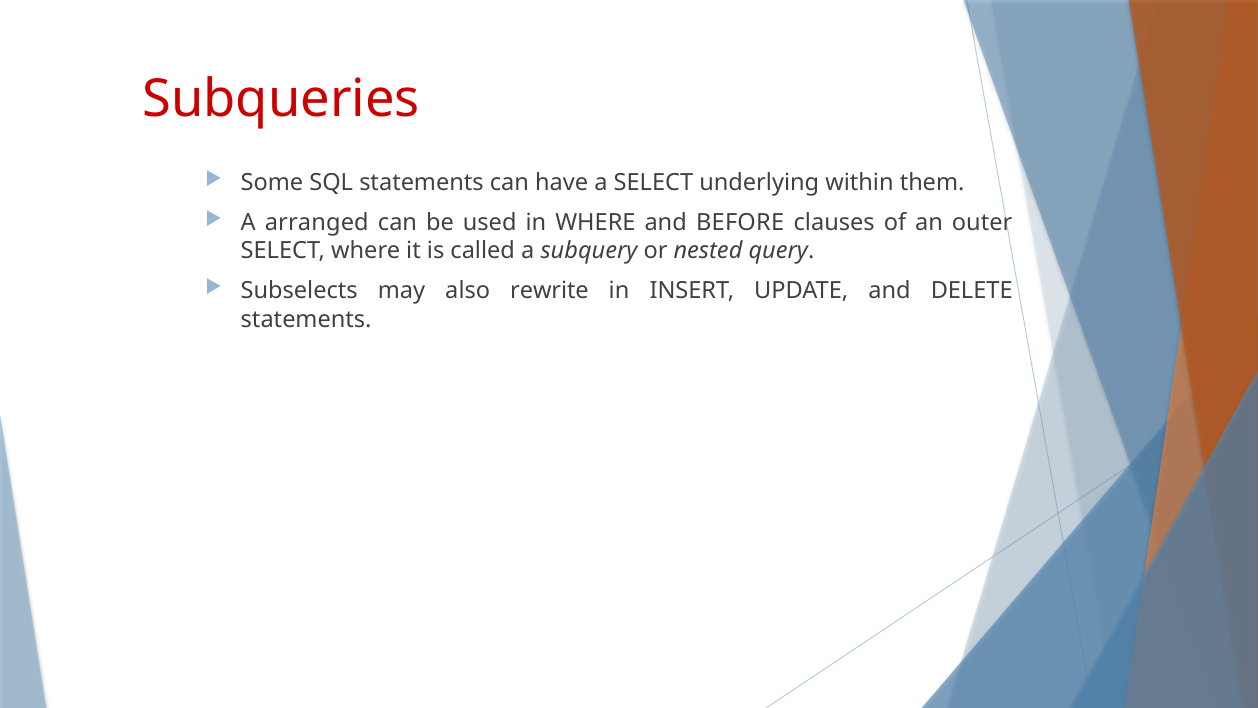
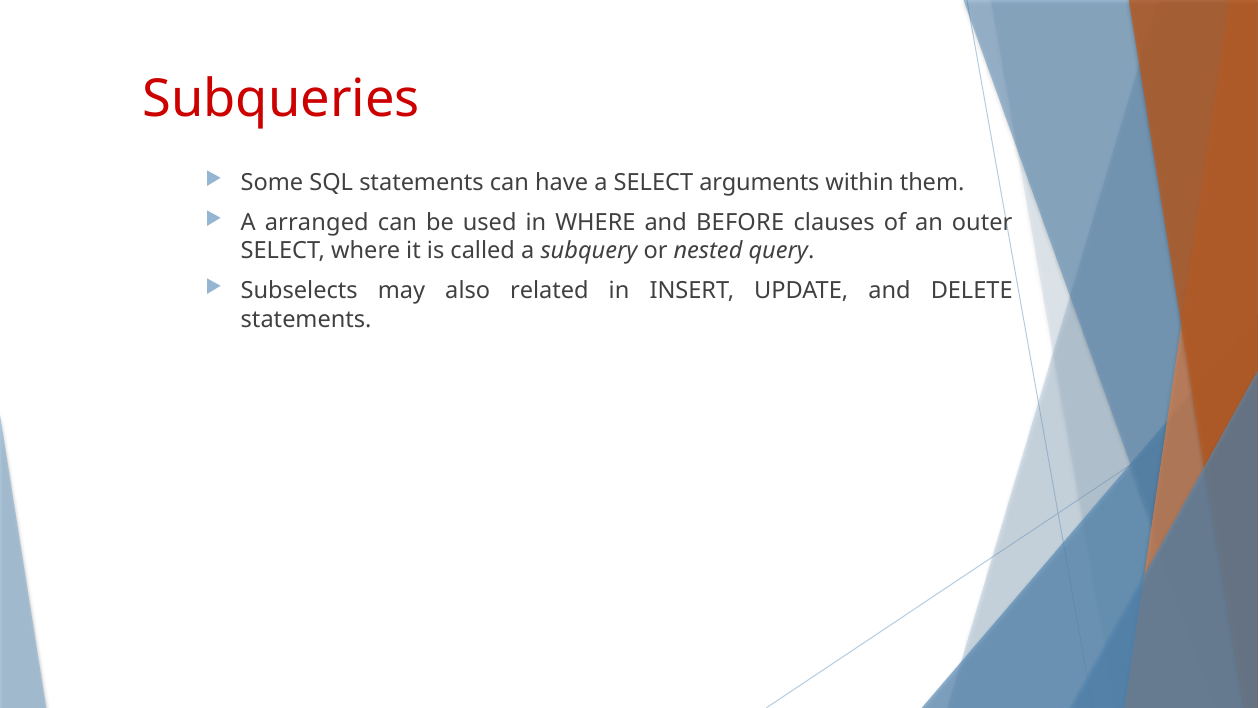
underlying: underlying -> arguments (759, 182)
rewrite: rewrite -> related (549, 291)
